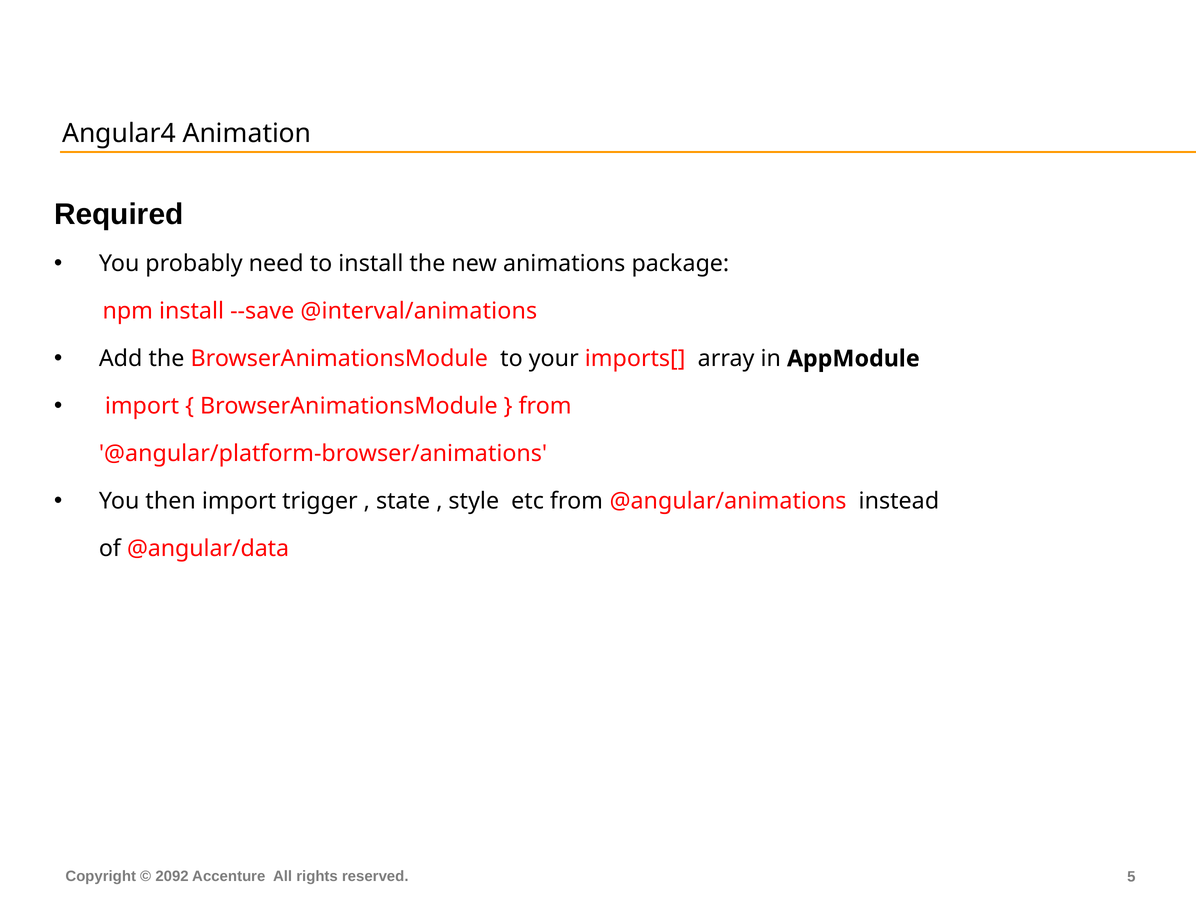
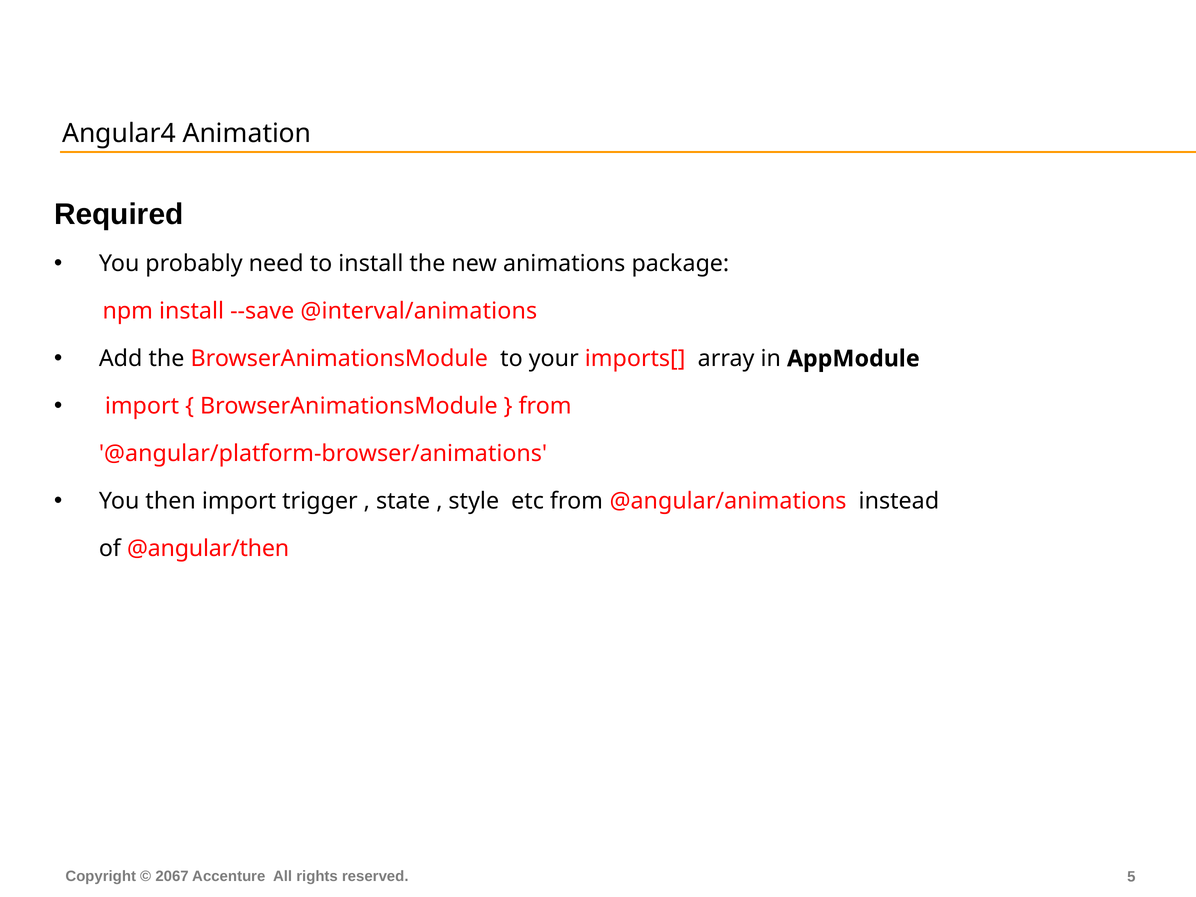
@angular/data: @angular/data -> @angular/then (208, 549)
2092: 2092 -> 2067 (172, 877)
